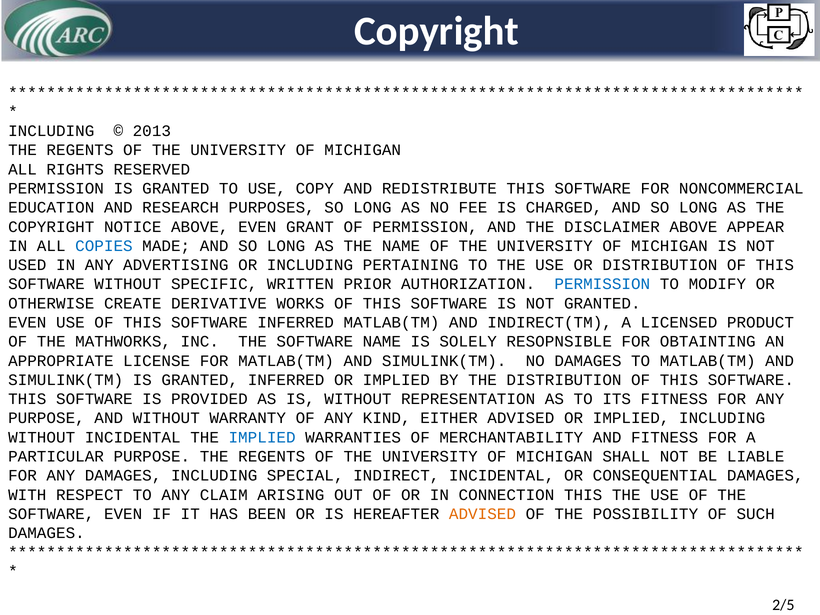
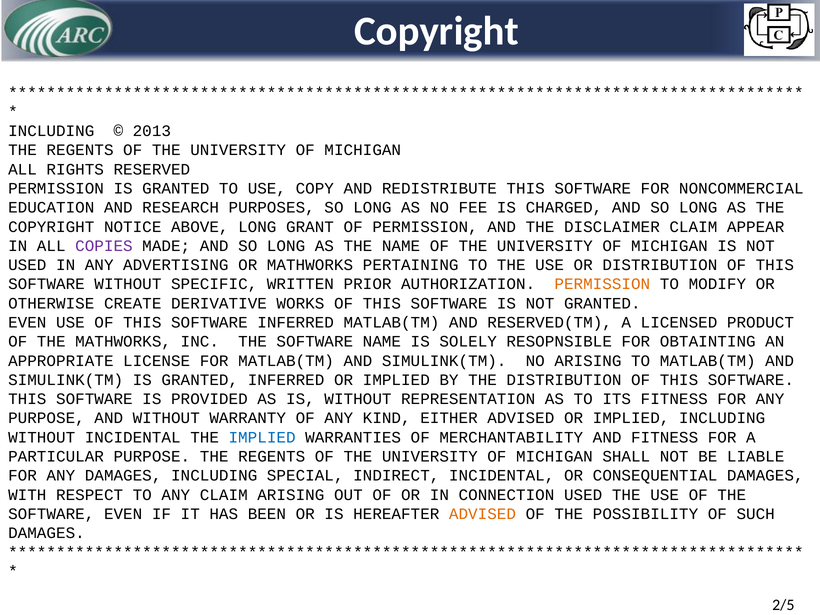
ABOVE EVEN: EVEN -> LONG (257, 227)
DISCLAIMER ABOVE: ABOVE -> CLAIM (693, 227)
COPIES colour: blue -> purple (104, 246)
OR INCLUDING: INCLUDING -> MATHWORKS (310, 265)
PERMISSION colour: blue -> orange (602, 284)
INDIRECT(TM: INDIRECT(TM -> RESERVED(TM (550, 323)
NO DAMAGES: DAMAGES -> ARISING (588, 361)
CONNECTION THIS: THIS -> USED (583, 495)
